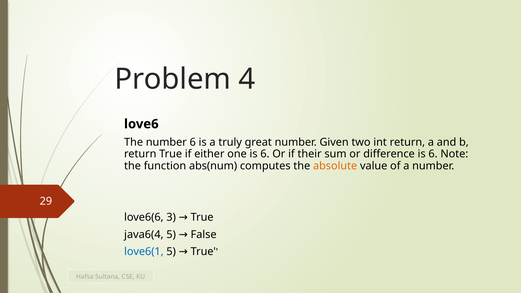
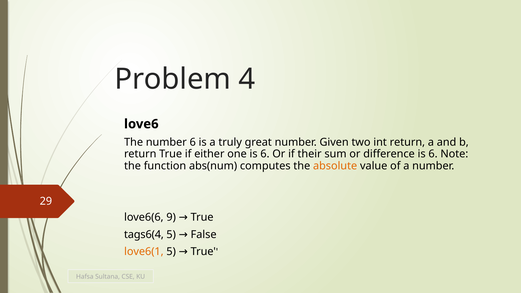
3: 3 -> 9 (171, 217)
java6(4: java6(4 -> tags6(4 (144, 235)
love6(1 colour: blue -> orange (144, 252)
